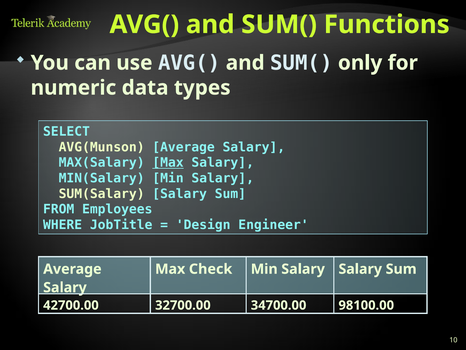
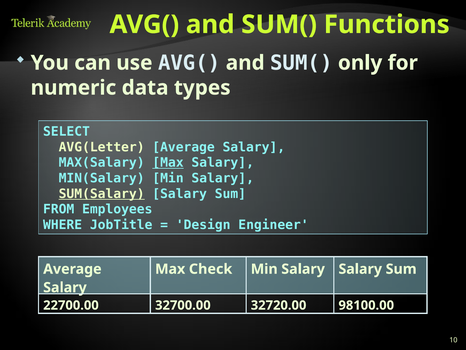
AVG(Munson: AVG(Munson -> AVG(Letter (102, 147)
SUM(Salary underline: none -> present (102, 194)
42700.00: 42700.00 -> 22700.00 (71, 305)
34700.00: 34700.00 -> 32720.00 (279, 305)
